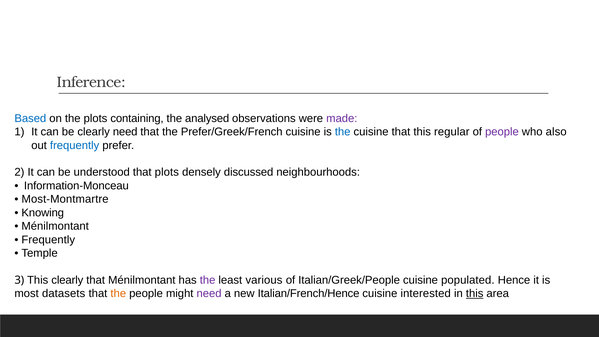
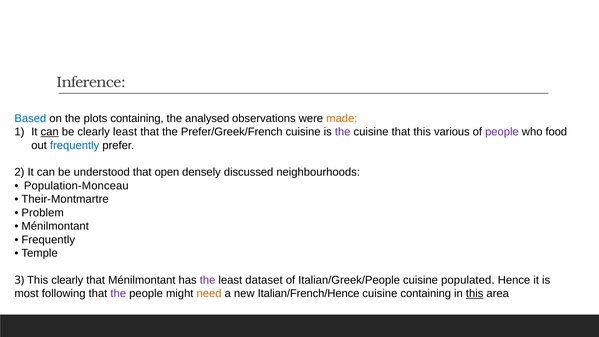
made colour: purple -> orange (342, 118)
can underline: none -> present (50, 132)
clearly need: need -> least (125, 132)
the colour: blue -> purple (343, 132)
regular: regular -> various (452, 132)
also: also -> food (556, 132)
that plots: plots -> open (167, 172)
Information-Monceau: Information-Monceau -> Population-Monceau (76, 186)
Most-Montmartre: Most-Montmartre -> Their-Montmartre (65, 199)
Knowing: Knowing -> Problem (43, 213)
various: various -> dataset (264, 280)
datasets: datasets -> following (64, 294)
the colour: orange -> purple (118, 294)
need colour: purple -> orange (209, 294)
cuisine interested: interested -> containing (426, 294)
